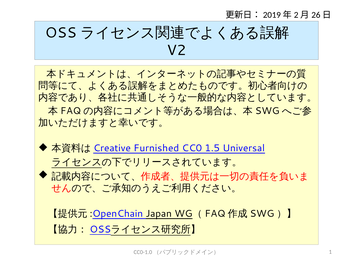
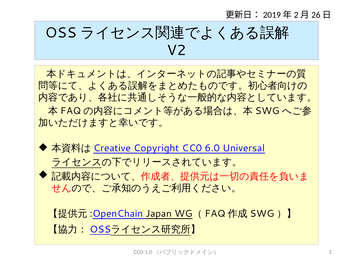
Furnished: Furnished -> Copyright (156, 149)
1.5: 1.5 -> 6.0 (212, 149)
